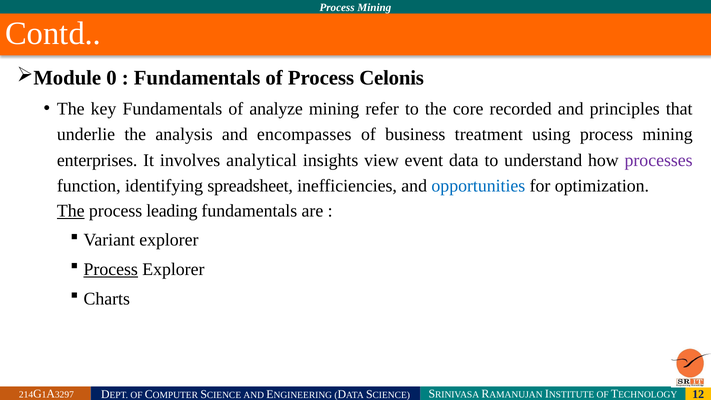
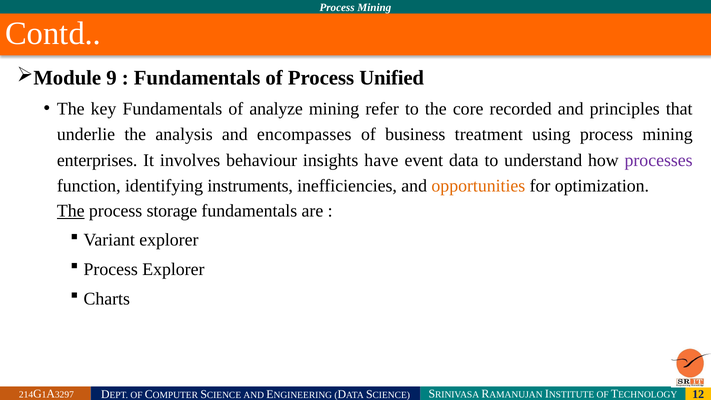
0: 0 -> 9 (111, 78)
Celonis: Celonis -> Unified (392, 78)
analytical: analytical -> behaviour (262, 160)
view: view -> have (381, 160)
spreadsheet: spreadsheet -> instruments (250, 186)
opportunities colour: blue -> orange (478, 186)
leading: leading -> storage (172, 211)
Process underline: present -> none (111, 269)
